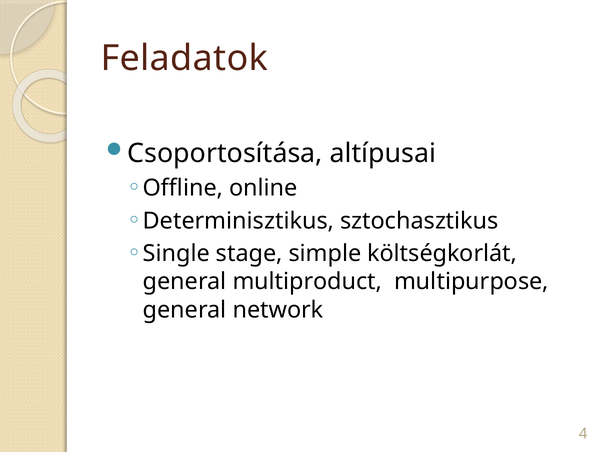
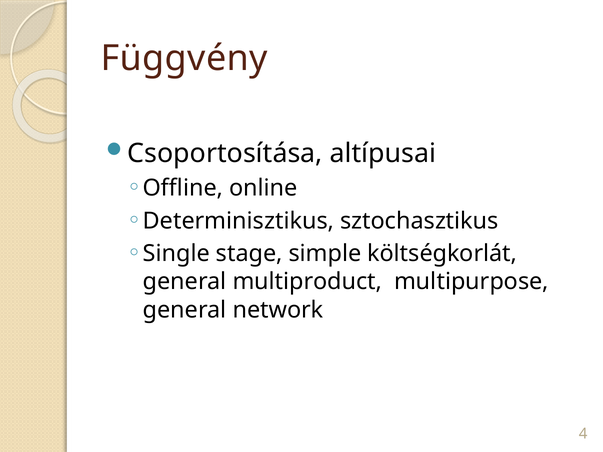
Feladatok: Feladatok -> Függvény (184, 58)
